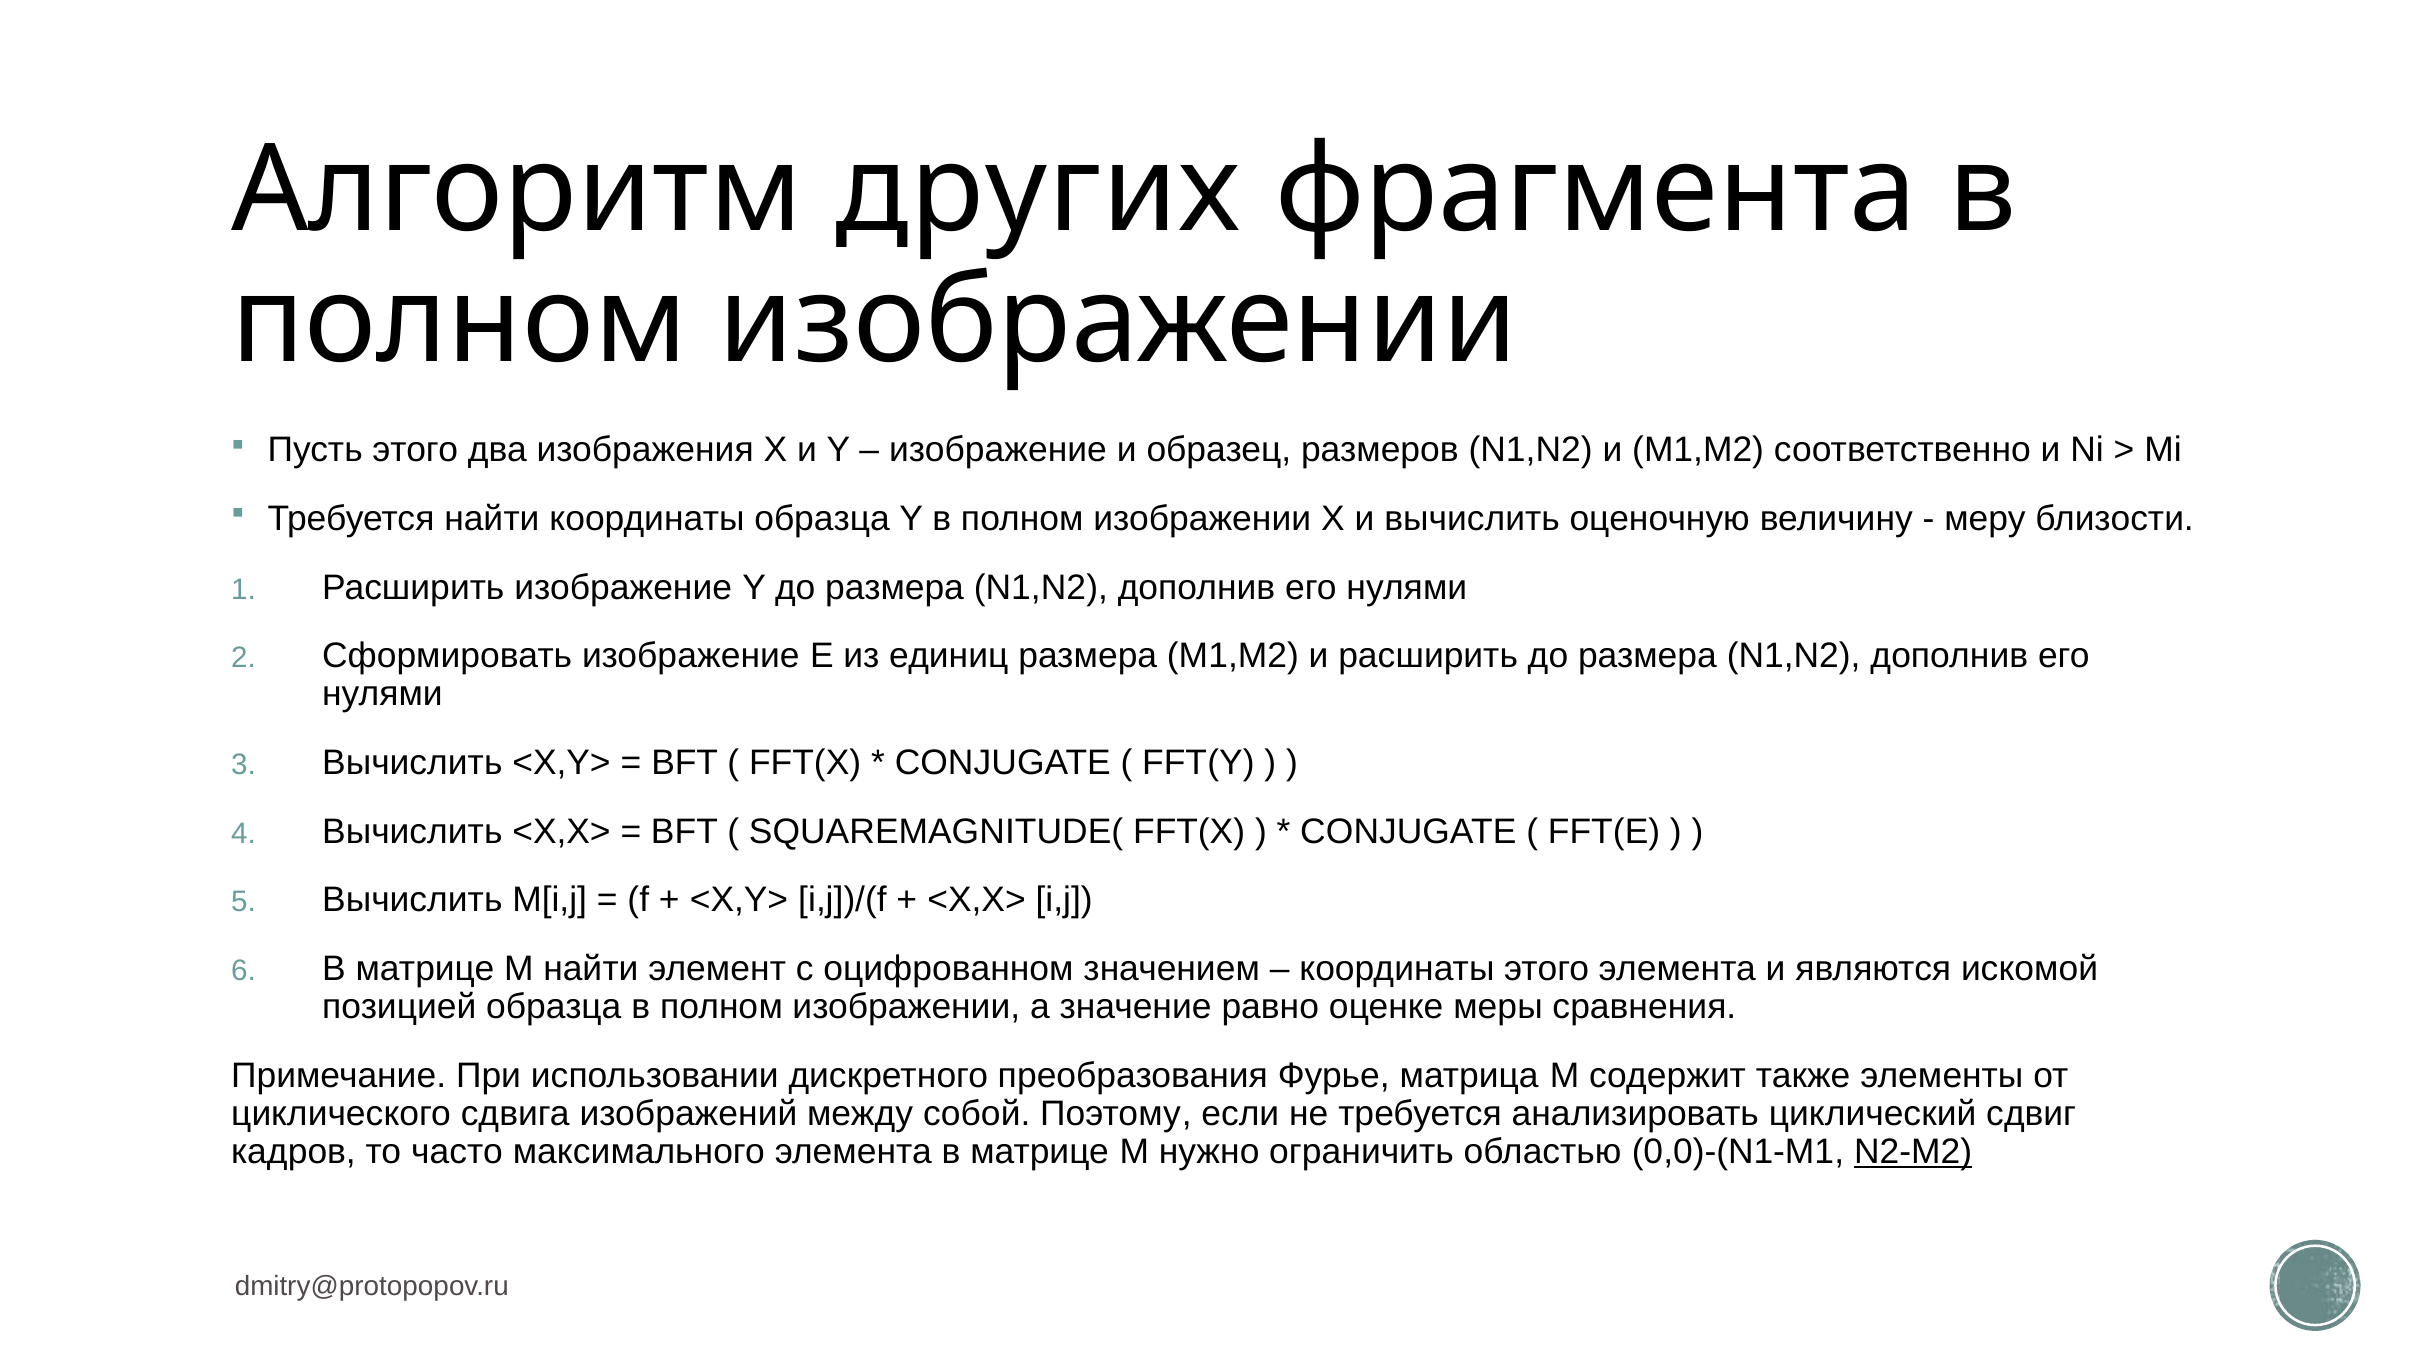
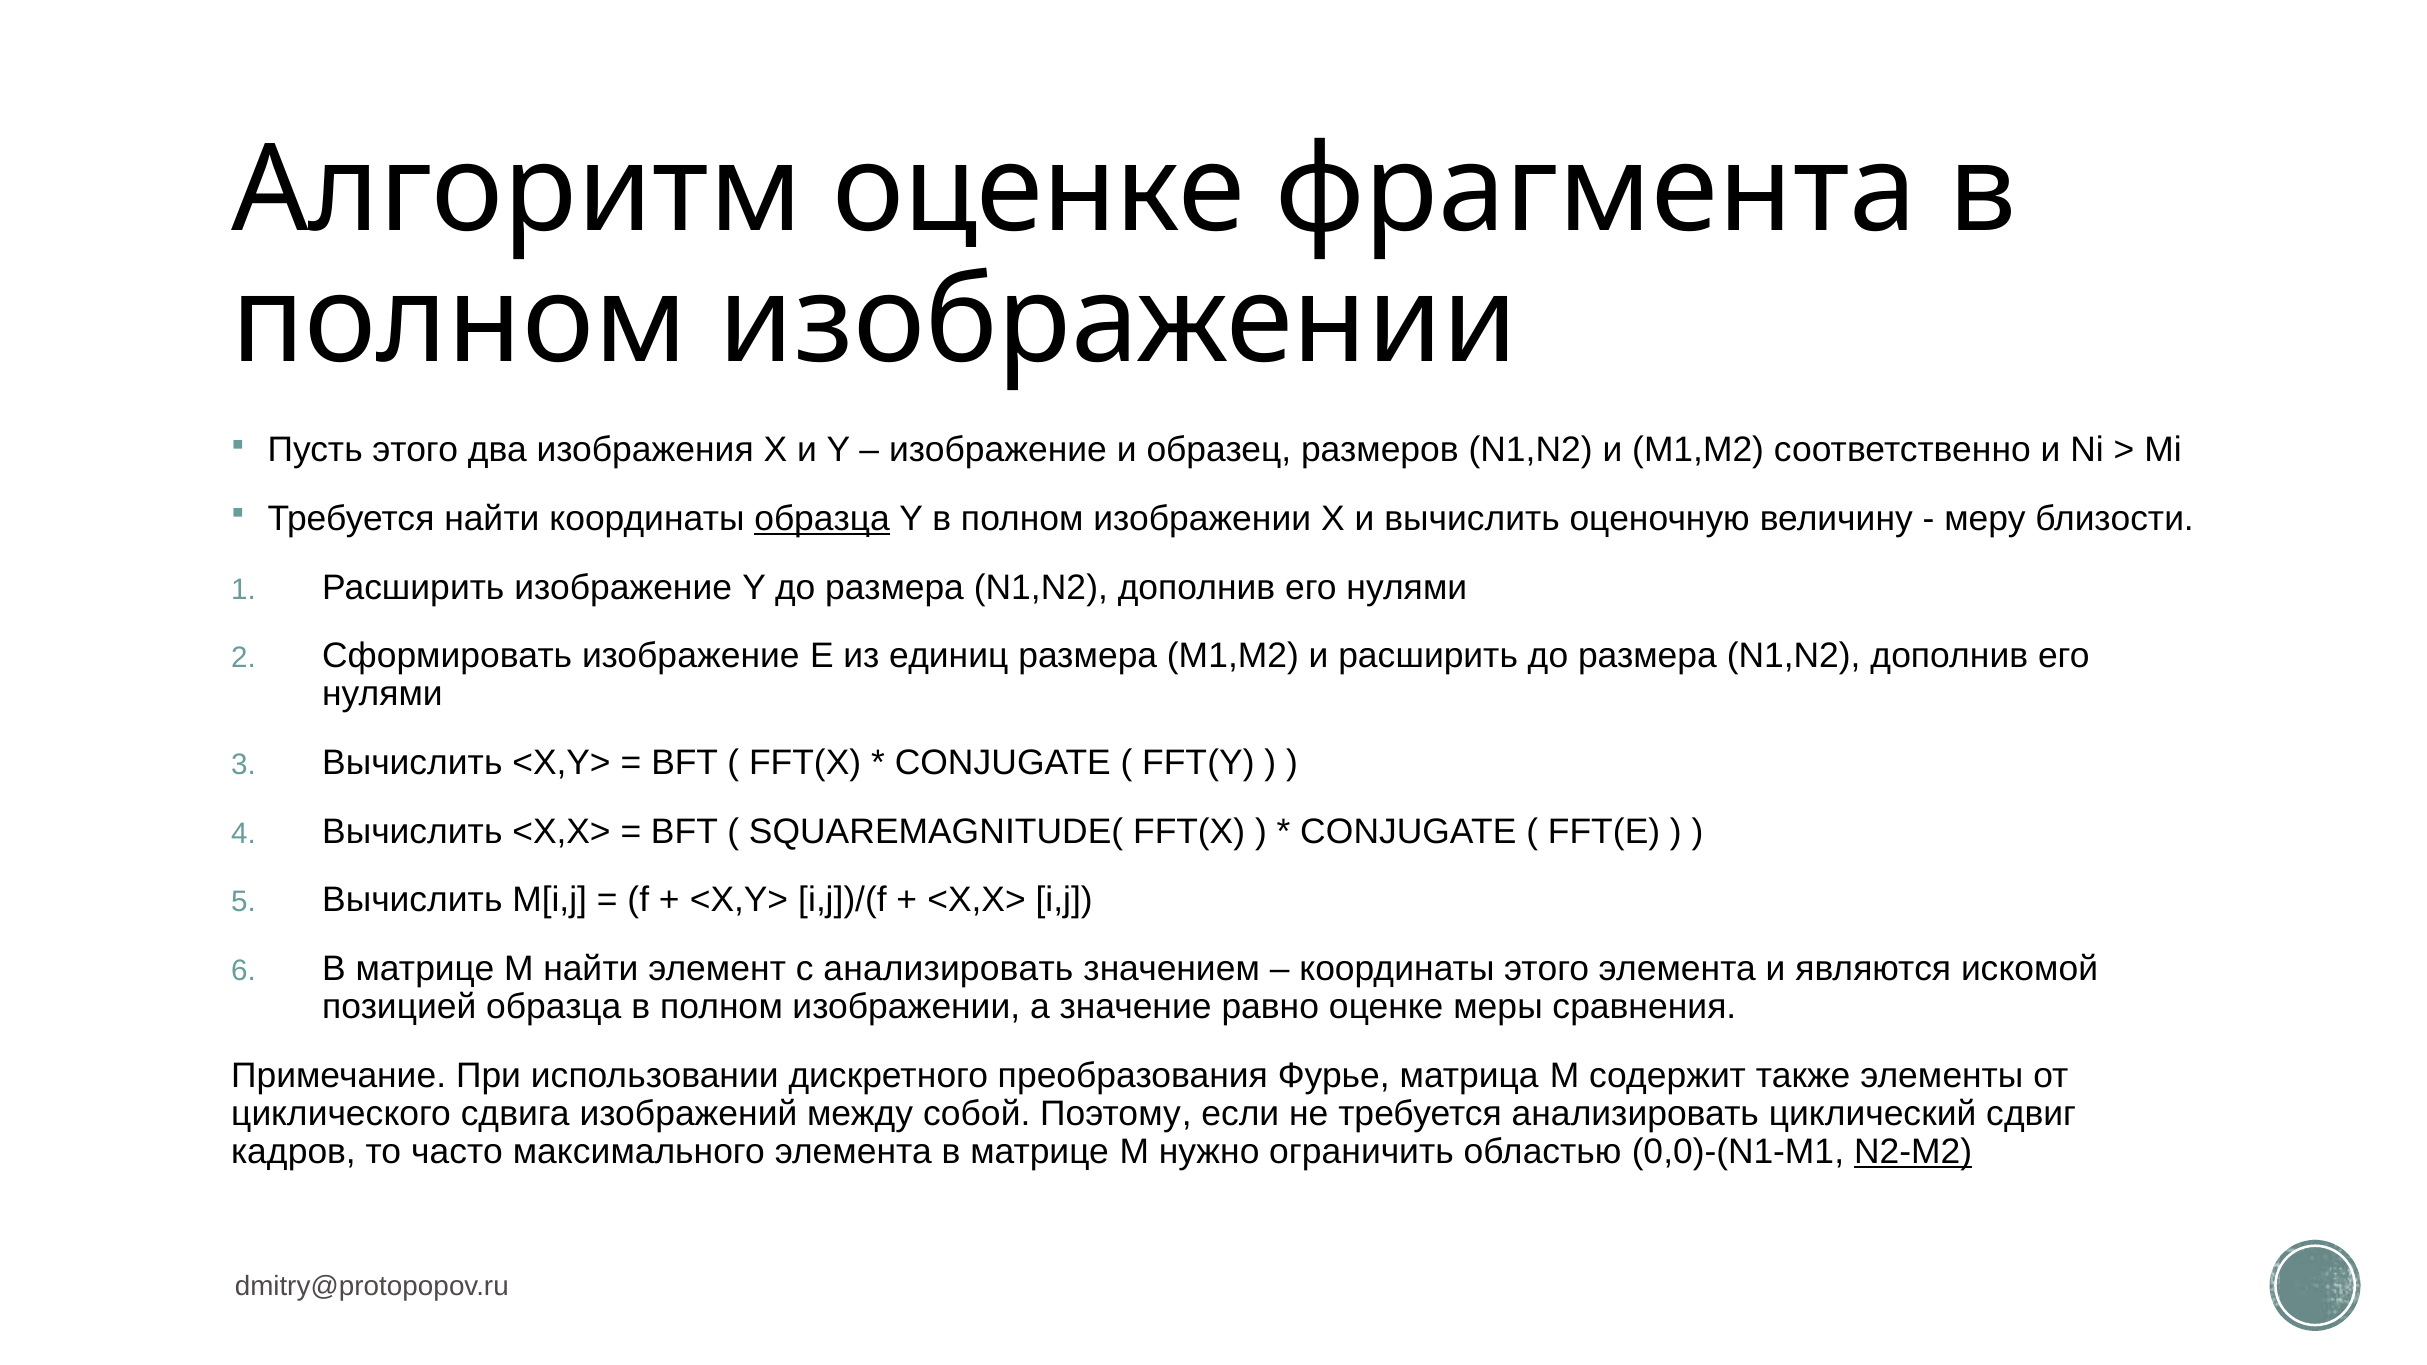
Алгоритм других: других -> оценке (1039, 190)
образца underline: none -> present (822, 519)
с оцифрованном: оцифрованном -> анализировать (948, 969)
